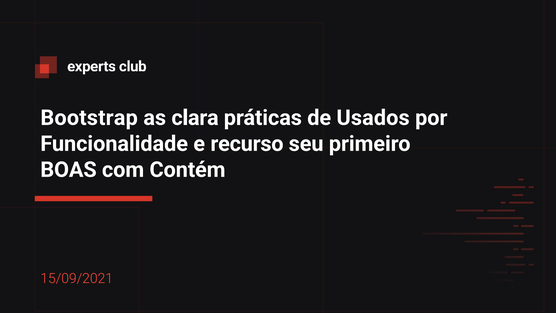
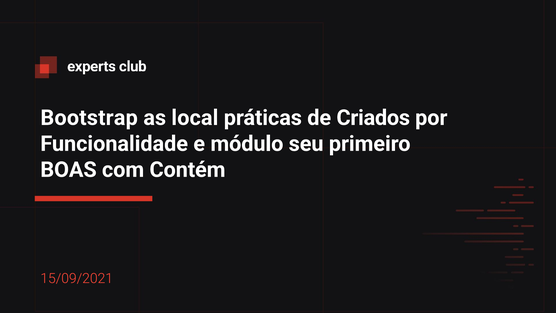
clara: clara -> local (195, 118)
Usados: Usados -> Criados (373, 118)
recurso: recurso -> módulo (247, 144)
